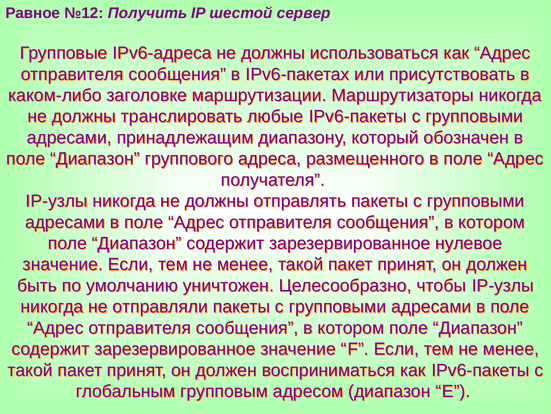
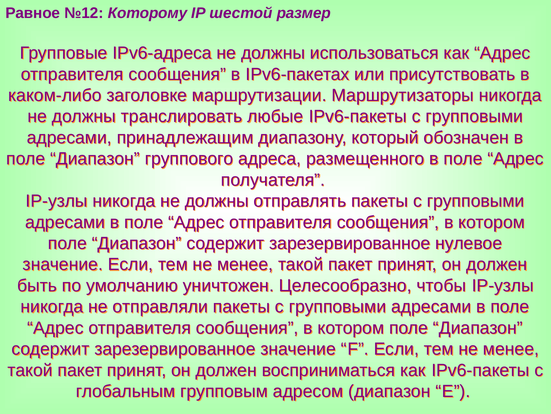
Получить: Получить -> Которому (148, 13)
сервер: сервер -> размер (304, 13)
